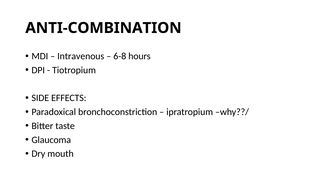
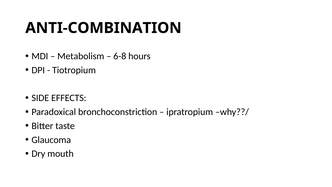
Intravenous: Intravenous -> Metabolism (81, 56)
